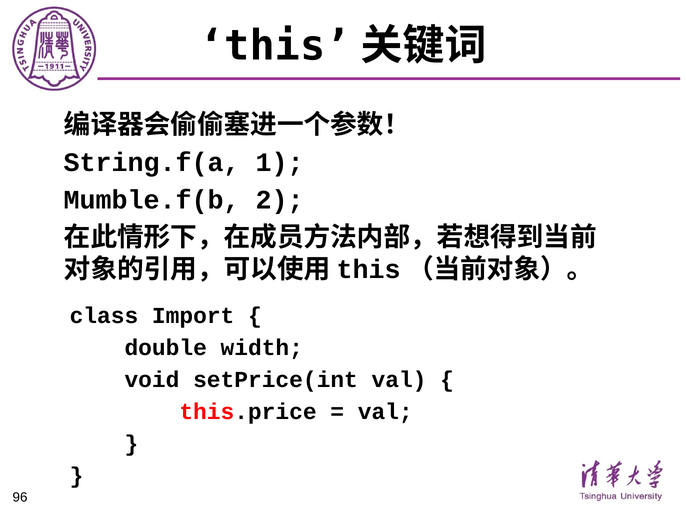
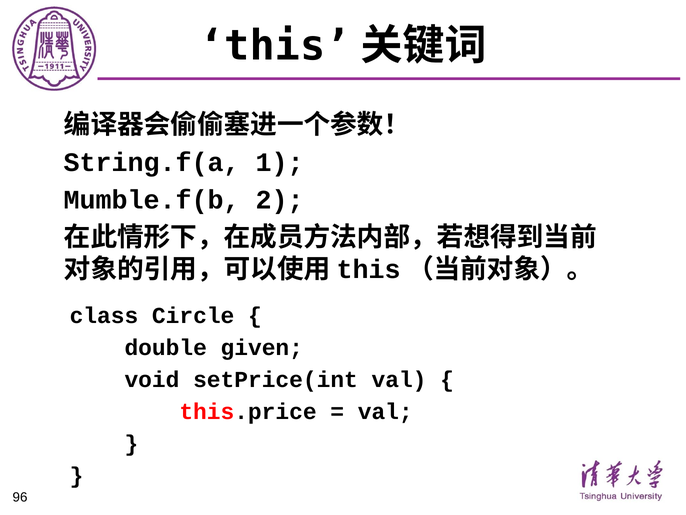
Import: Import -> Circle (193, 315)
width: width -> given (262, 347)
